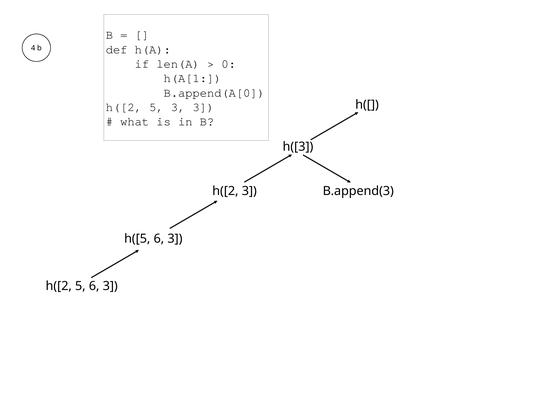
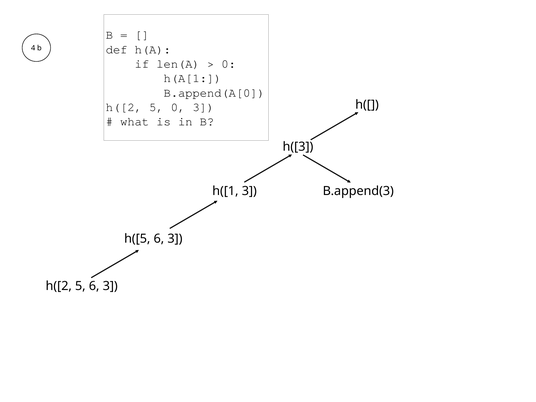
5 3: 3 -> 0 (178, 107)
h([2: h([2 -> h([1 (225, 191)
